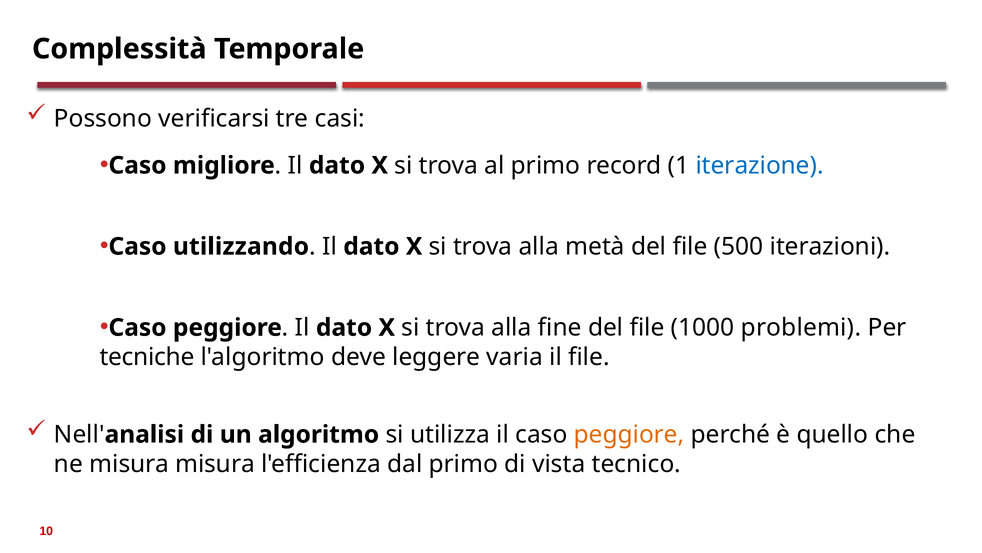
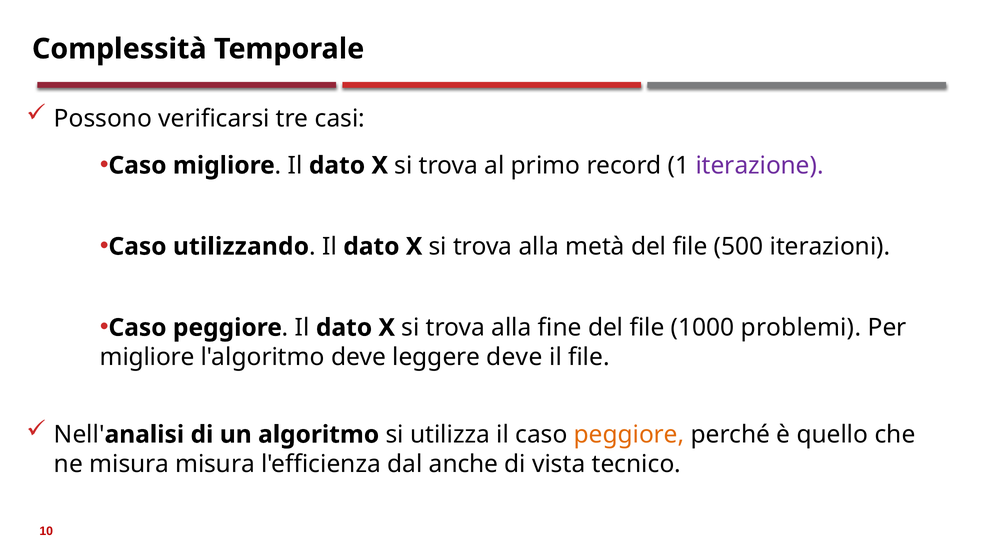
iterazione colour: blue -> purple (760, 165)
tecniche: tecniche -> migliore (147, 357)
leggere varia: varia -> deve (514, 357)
dal primo: primo -> anche (463, 464)
